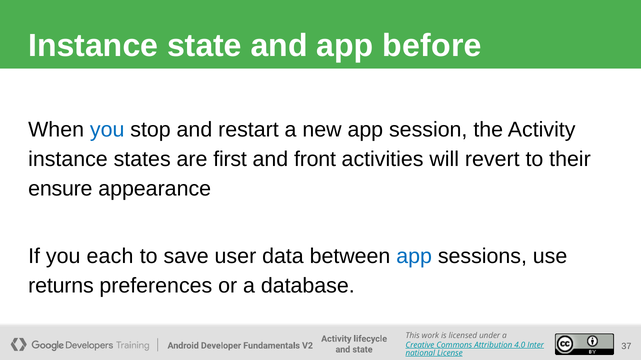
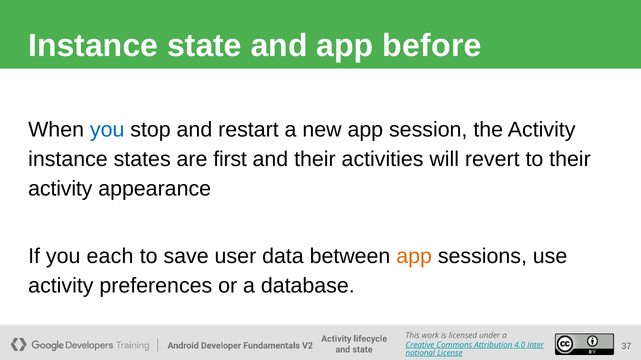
and front: front -> their (315, 160)
ensure: ensure -> activity (60, 189)
app colour: blue -> orange (414, 257)
returns: returns -> activity (61, 286)
